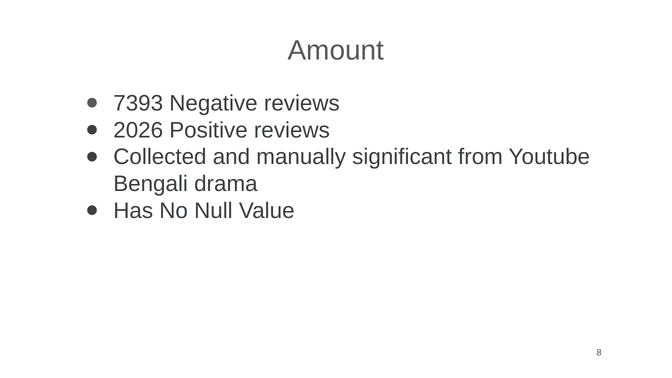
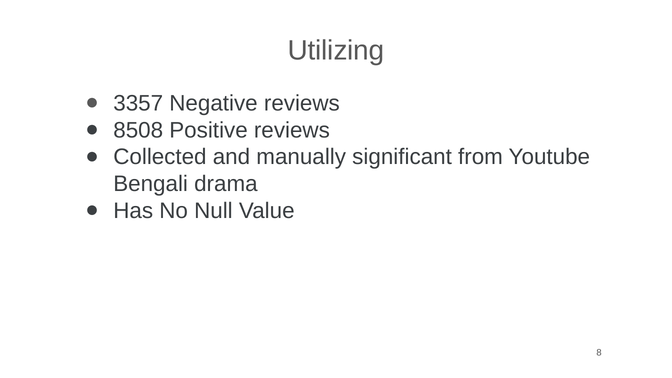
Amount: Amount -> Utilizing (336, 51)
7393: 7393 -> 3357 (138, 103)
2026: 2026 -> 8508 (138, 130)
